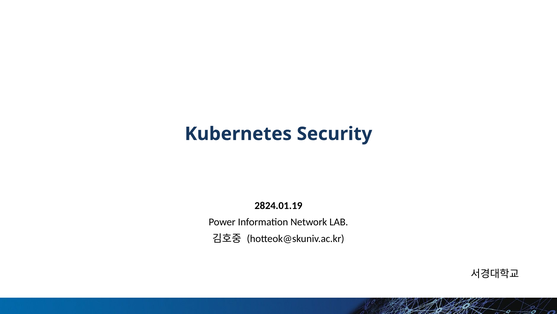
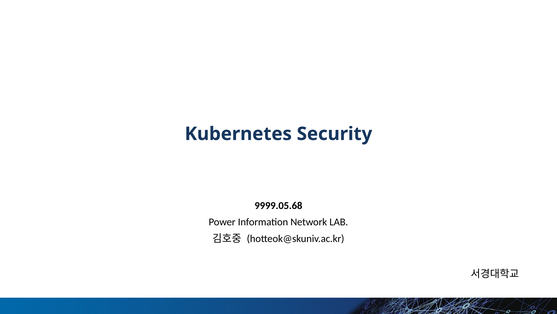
2824.01.19: 2824.01.19 -> 9999.05.68 (278, 205)
